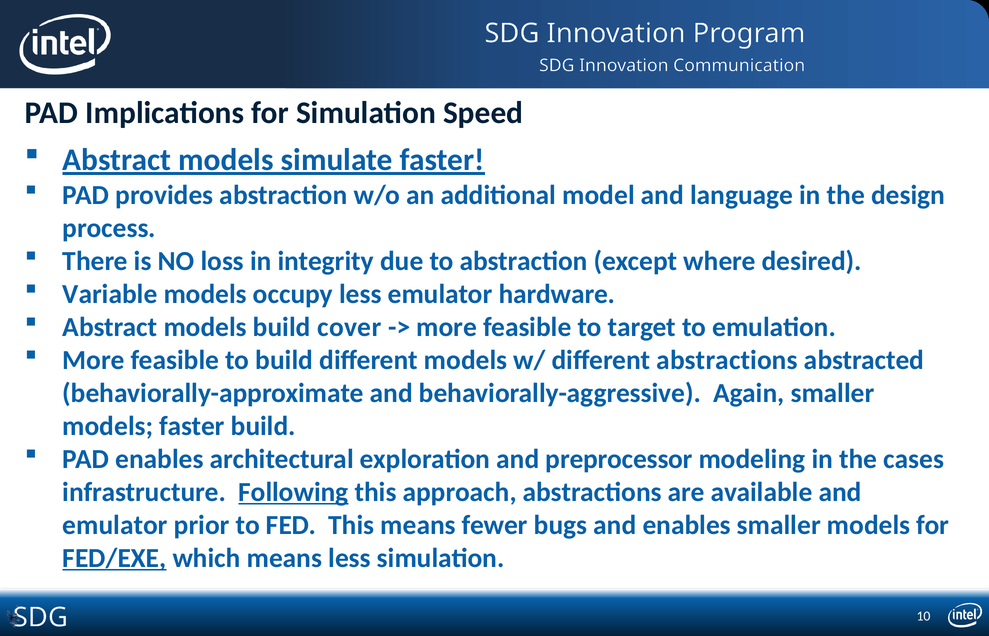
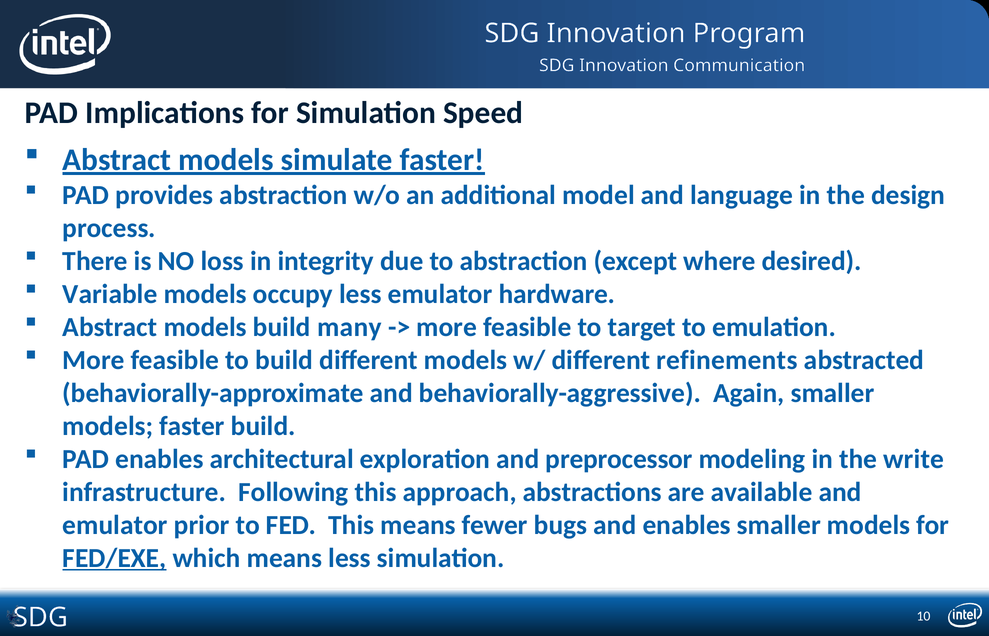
cover: cover -> many (349, 327)
different abstractions: abstractions -> refinements (727, 360)
cases: cases -> write (914, 459)
Following underline: present -> none (293, 492)
